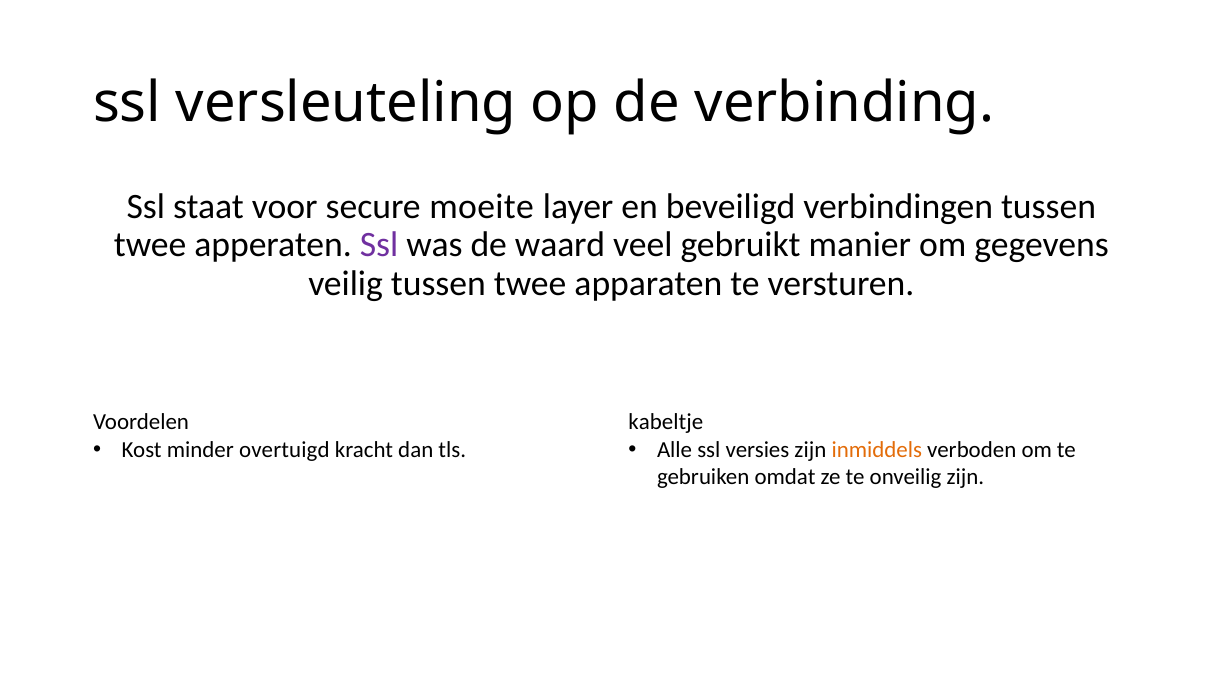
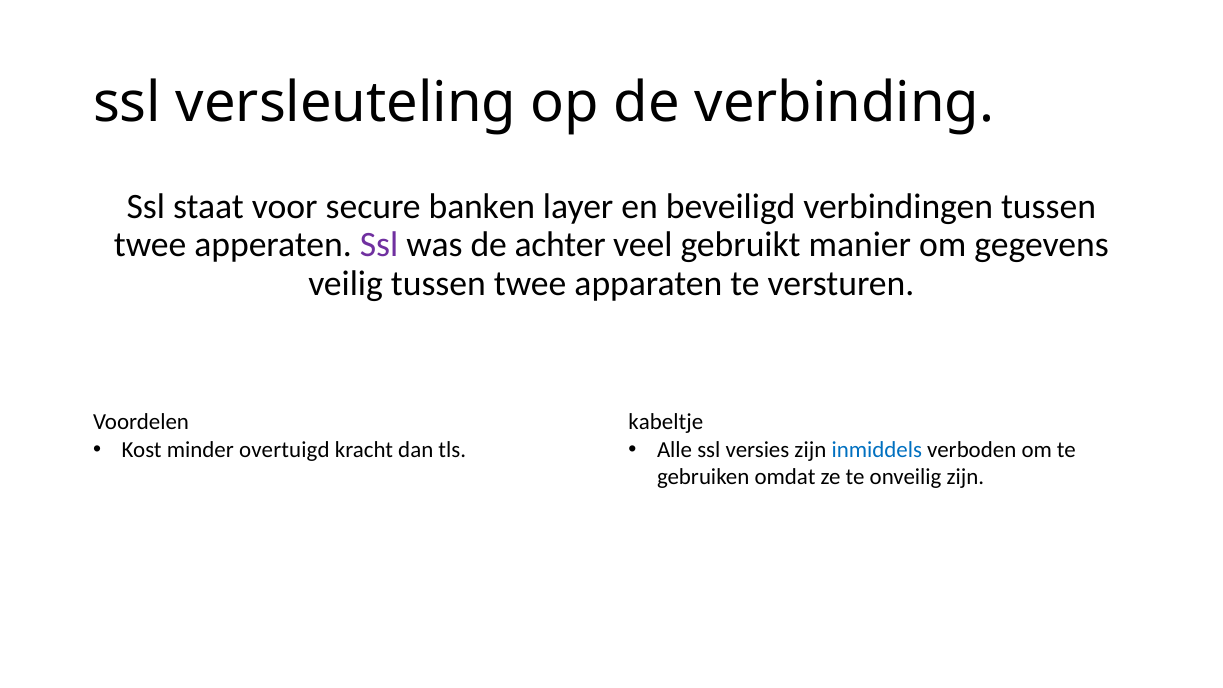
moeite: moeite -> banken (482, 207)
waard: waard -> achter (560, 245)
inmiddels colour: orange -> blue (877, 450)
